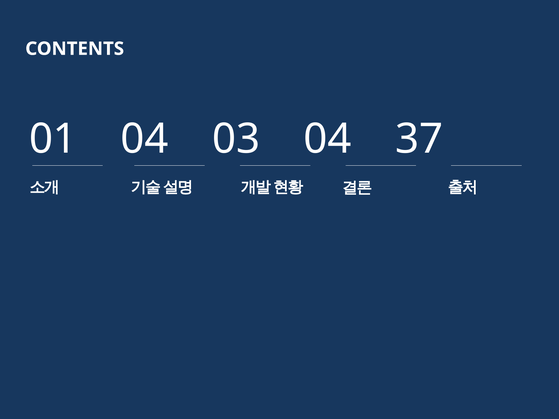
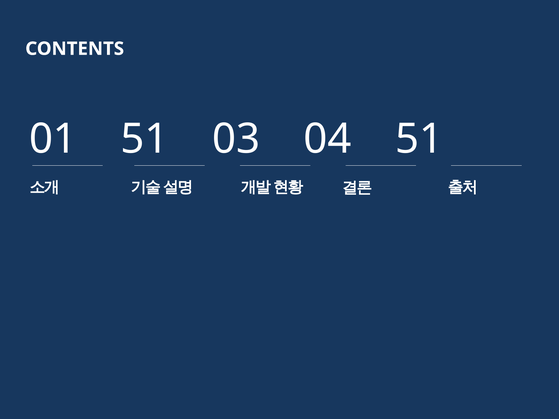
01 04: 04 -> 51 (144, 139)
04 37: 37 -> 51 (419, 139)
